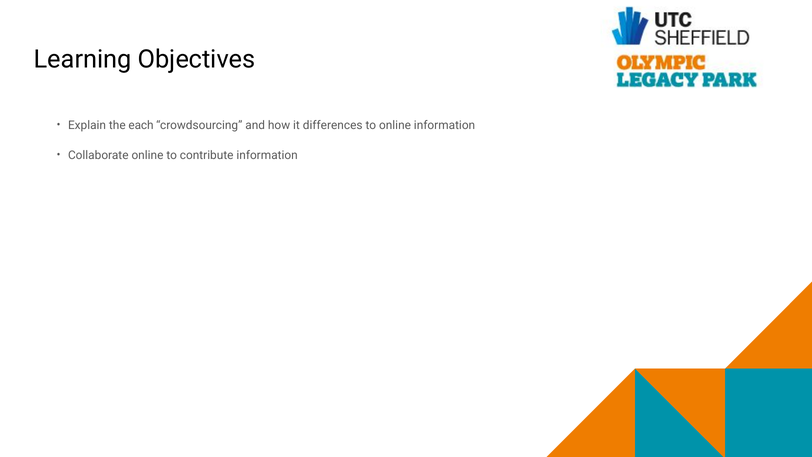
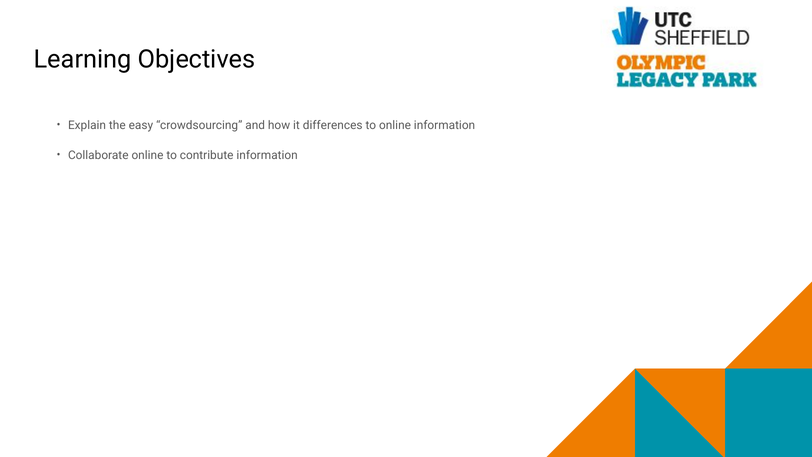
each: each -> easy (141, 125)
